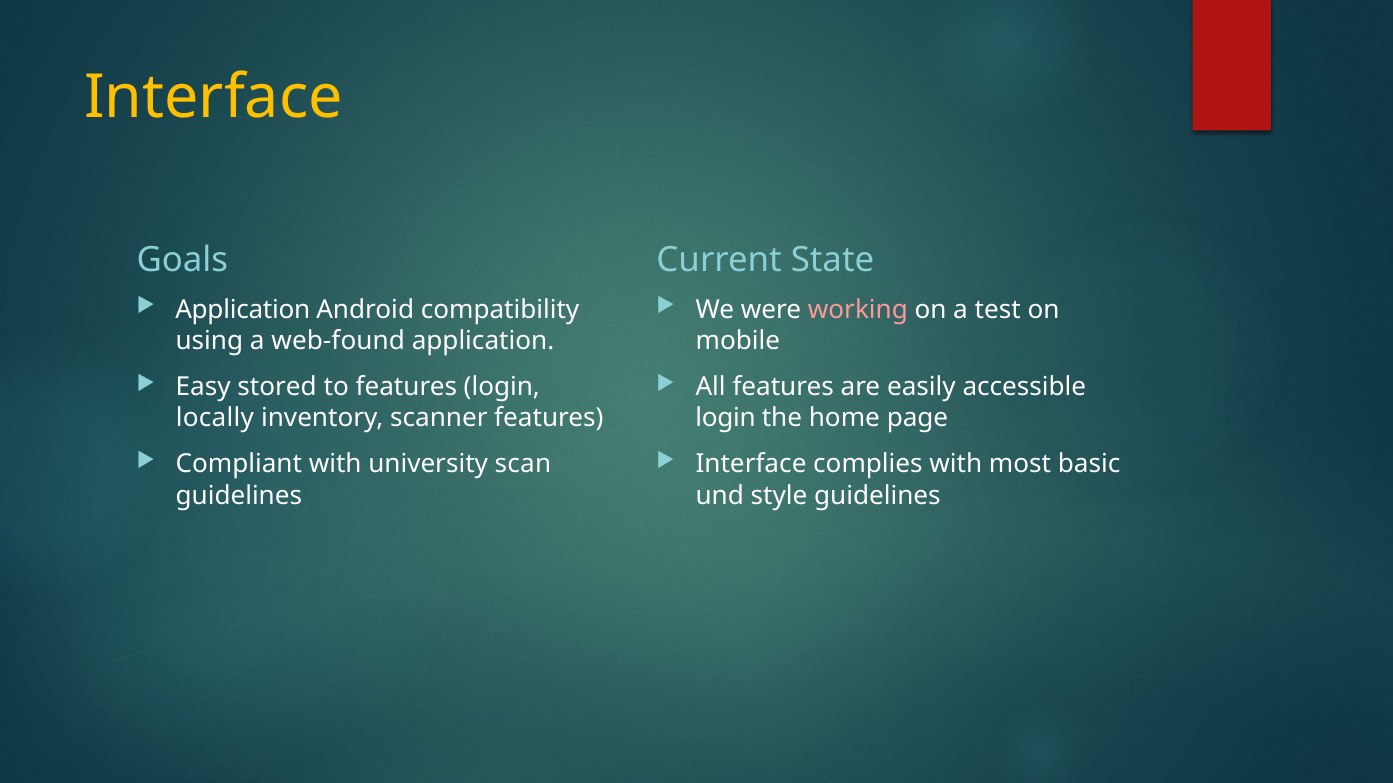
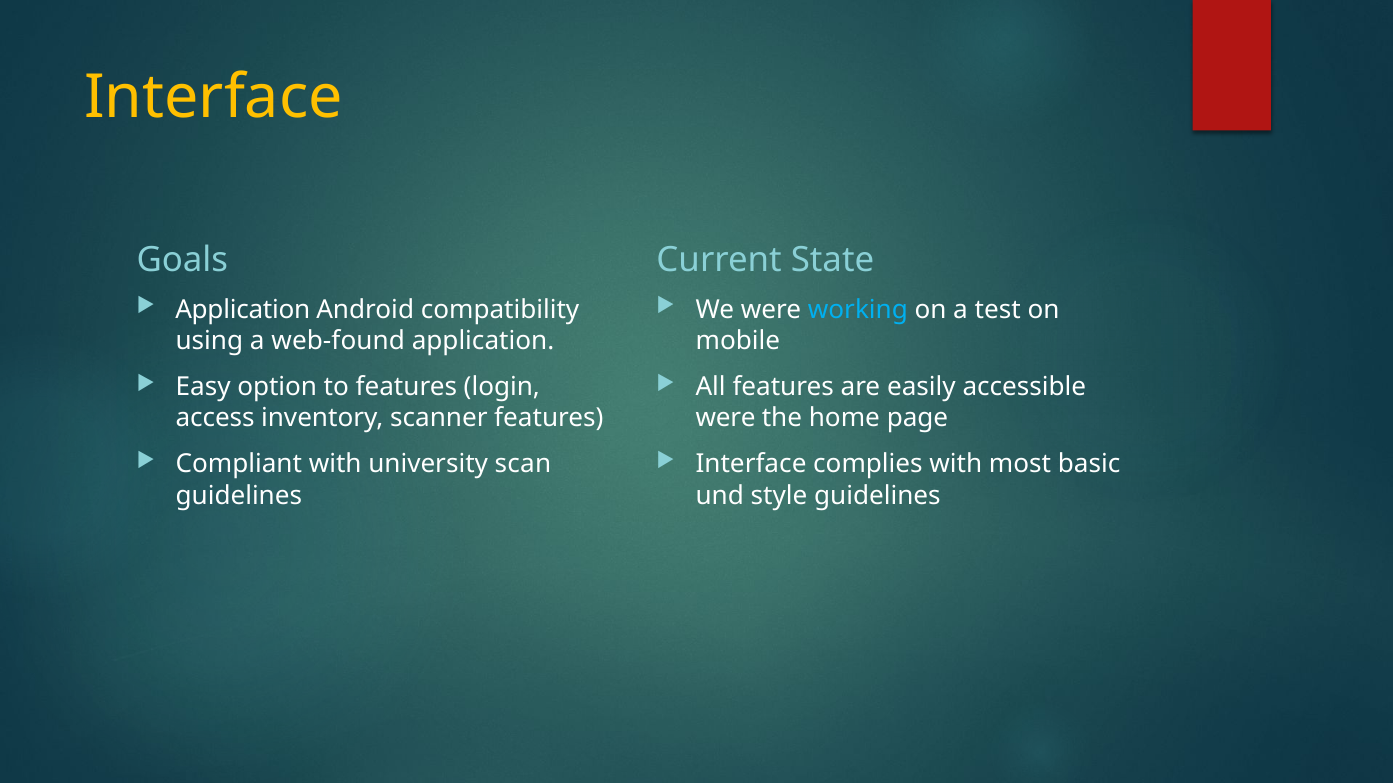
working colour: pink -> light blue (858, 310)
stored: stored -> option (277, 387)
locally: locally -> access (215, 419)
login: login -> were (726, 419)
